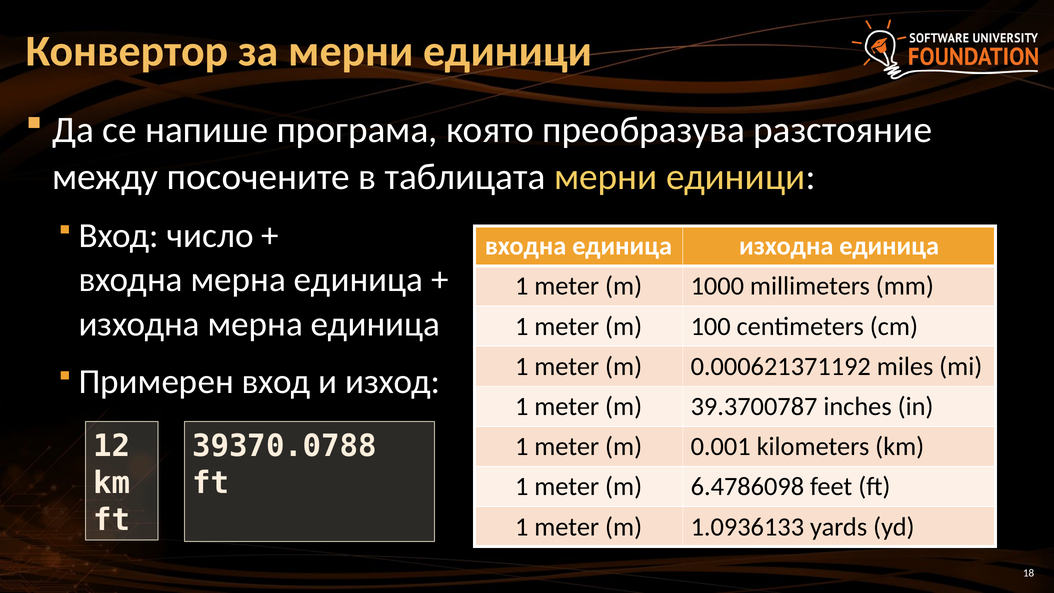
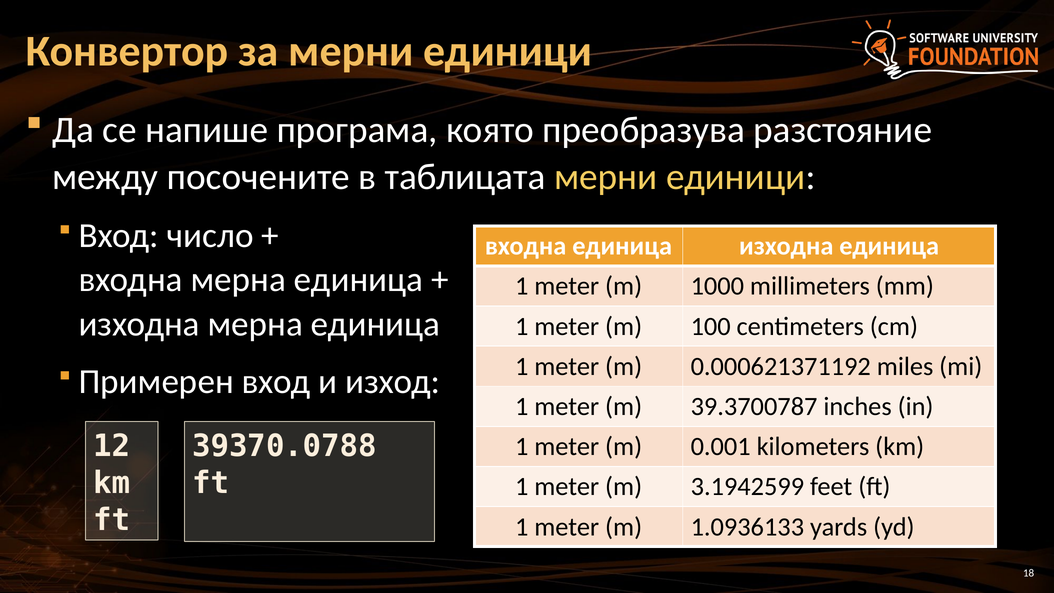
6.4786098: 6.4786098 -> 3.1942599 (747, 487)
